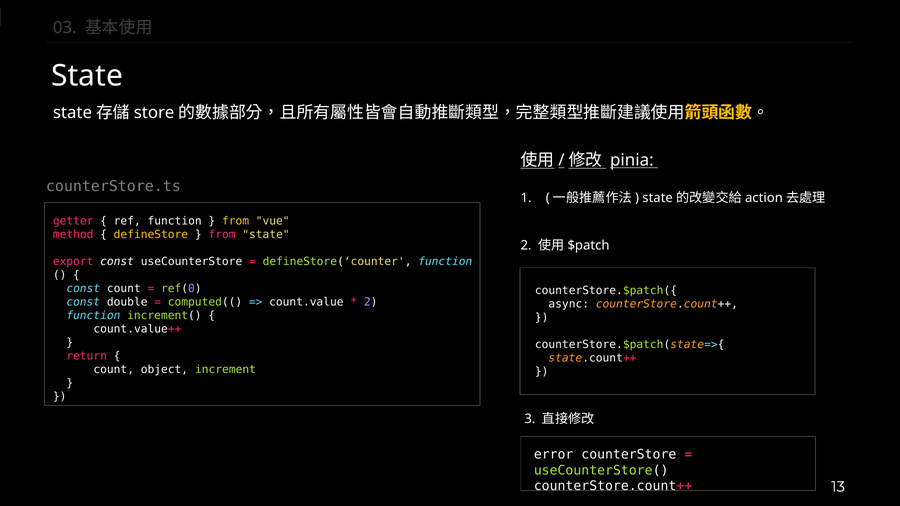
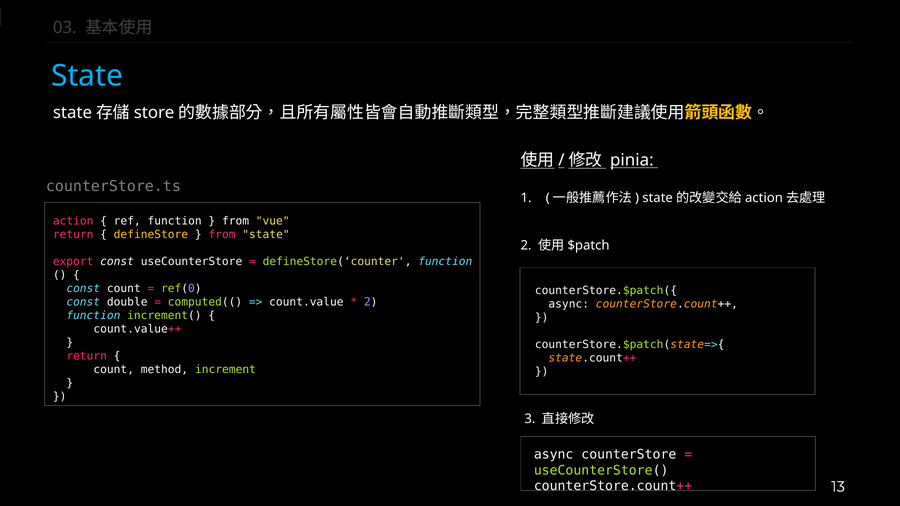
State colour: white -> light blue (87, 76)
getter: getter -> action (73, 221)
from colour: yellow -> white (236, 221)
method: method -> return (73, 235)
object: object -> method (164, 370)
error: error -> async (554, 455)
